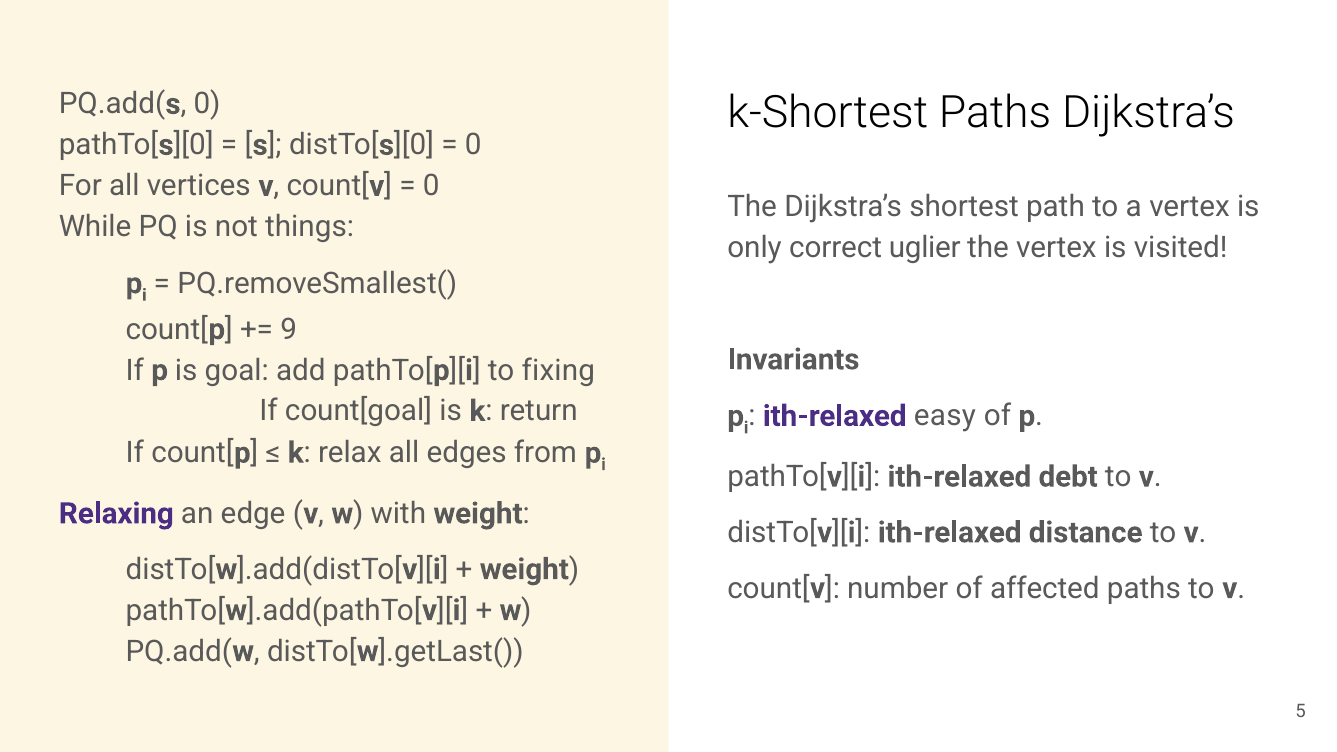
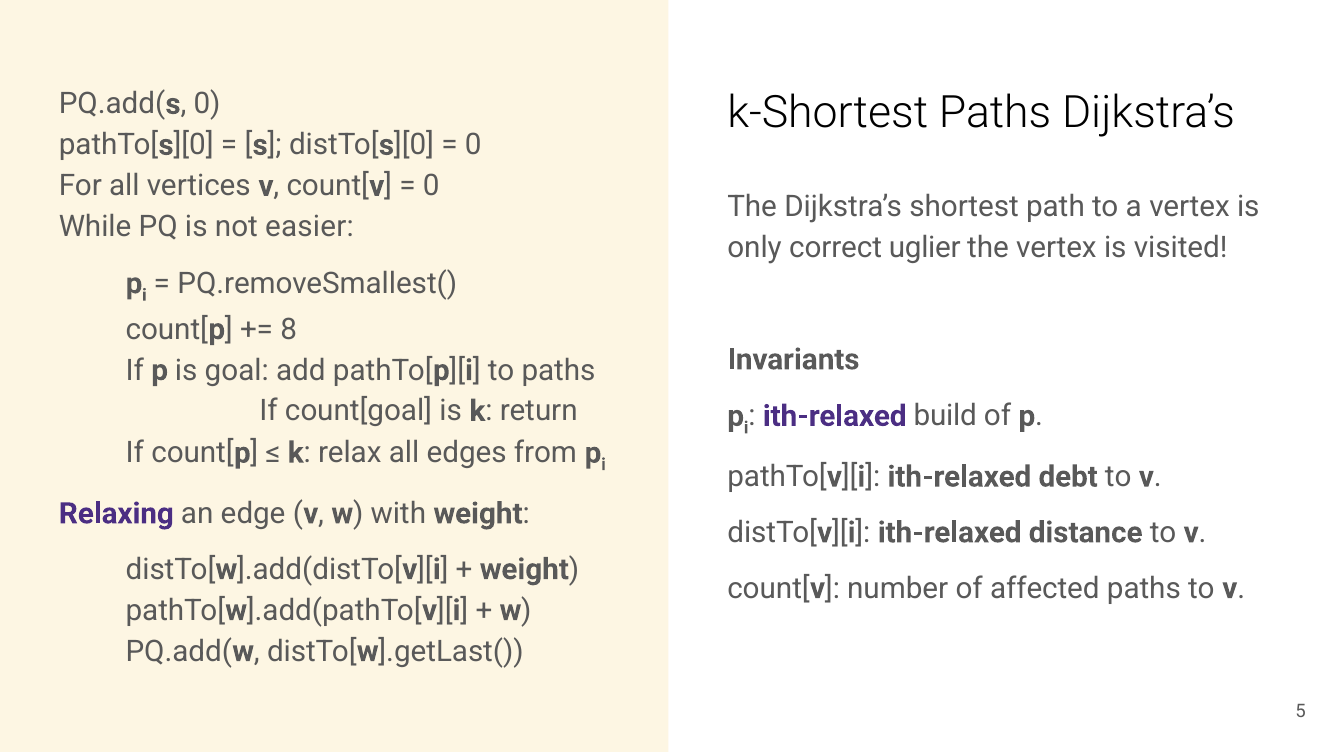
things: things -> easier (309, 227)
9: 9 -> 8 (289, 329)
to fixing: fixing -> paths (559, 370)
easy: easy -> build (945, 416)
